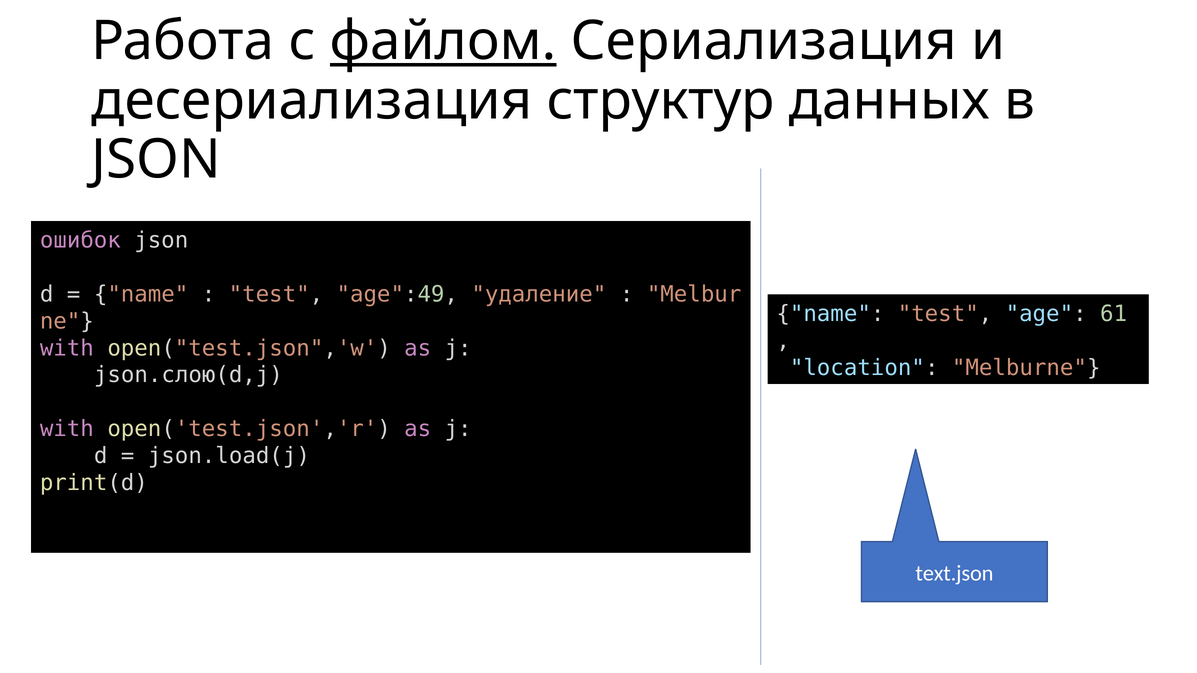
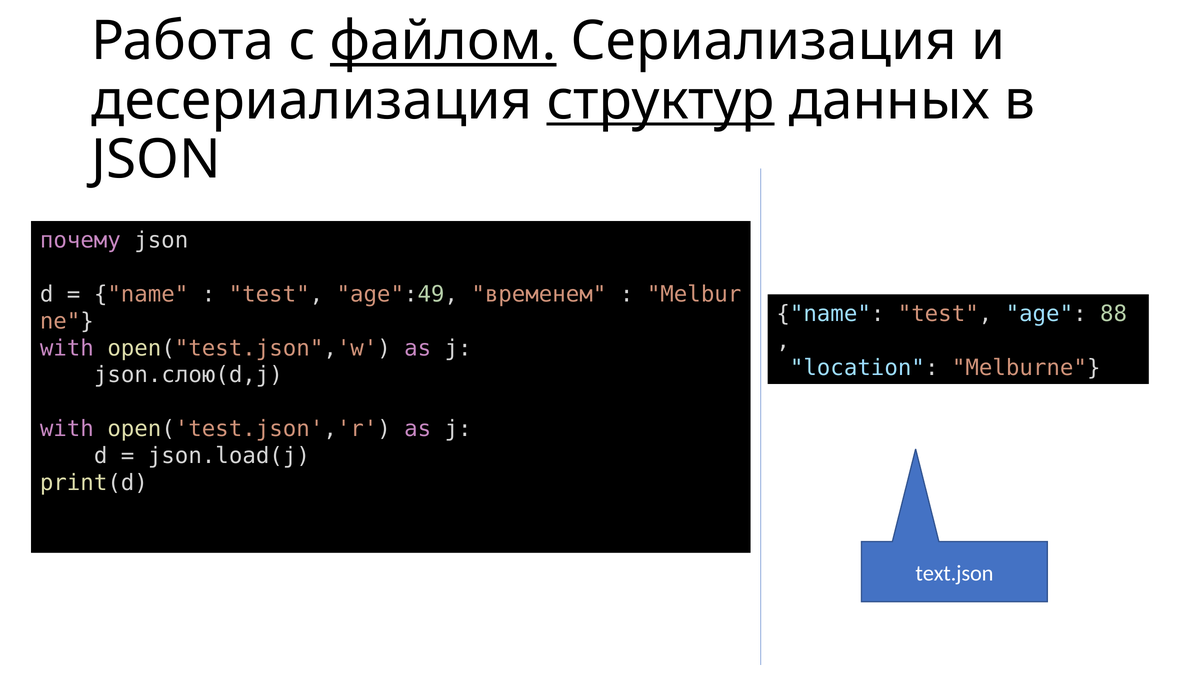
структур underline: none -> present (661, 101)
ошибок: ошибок -> почему (80, 241)
удаление: удаление -> временем (539, 294)
61: 61 -> 88 (1114, 314)
